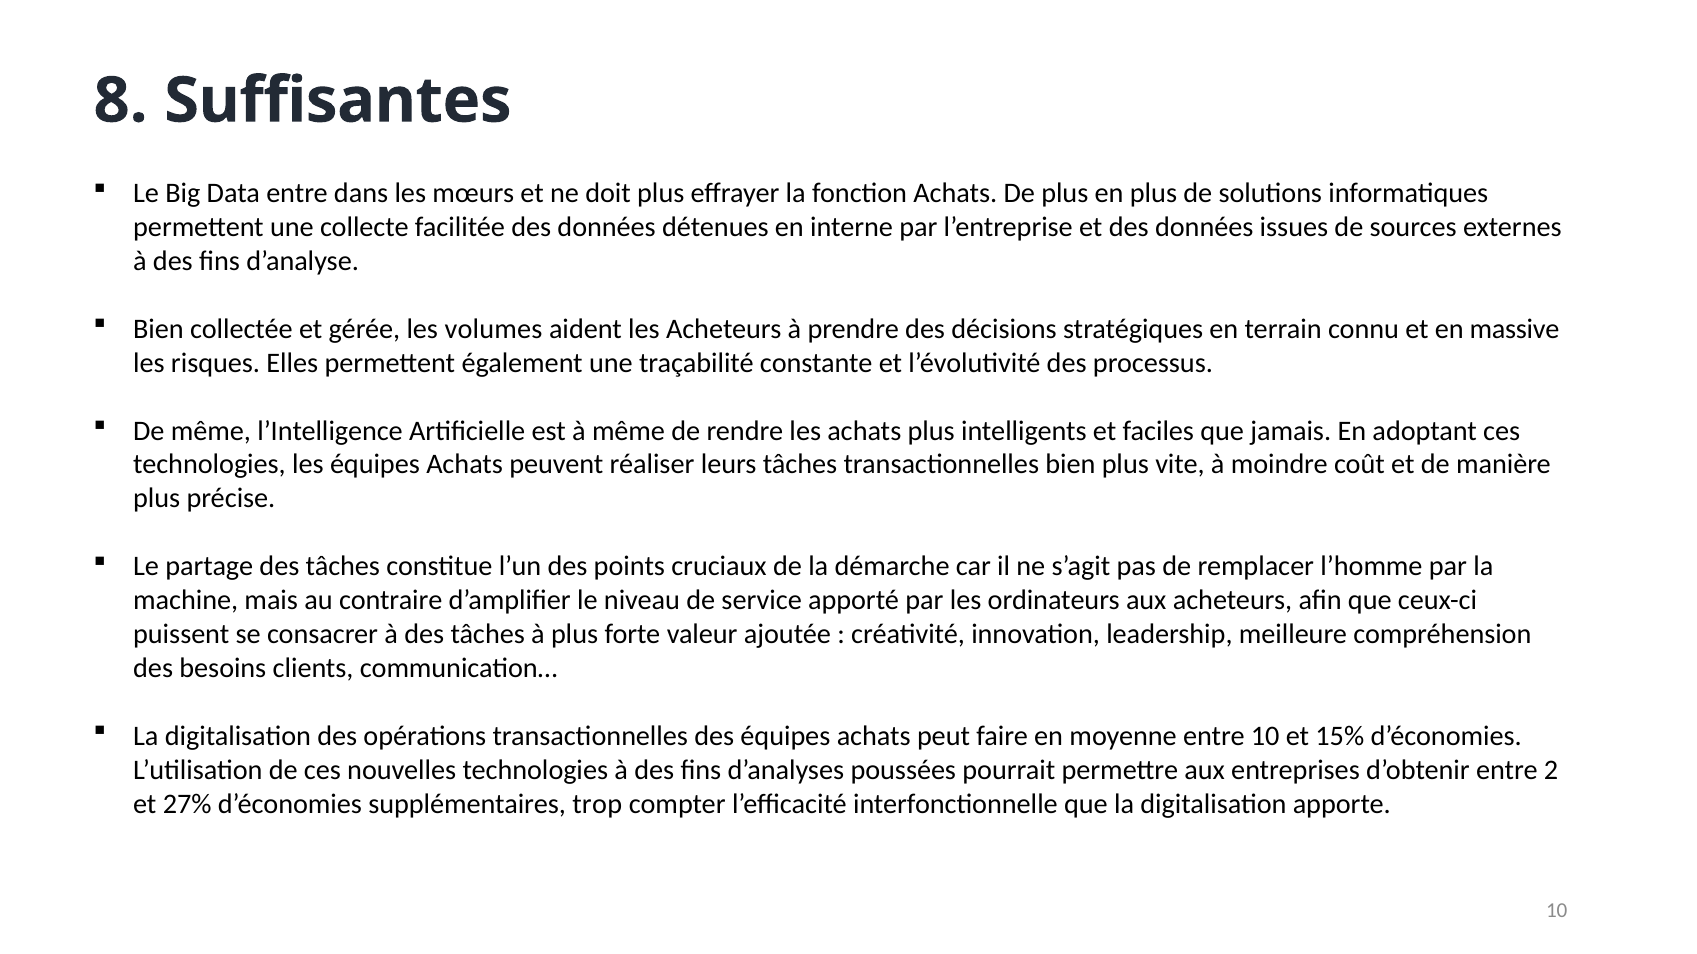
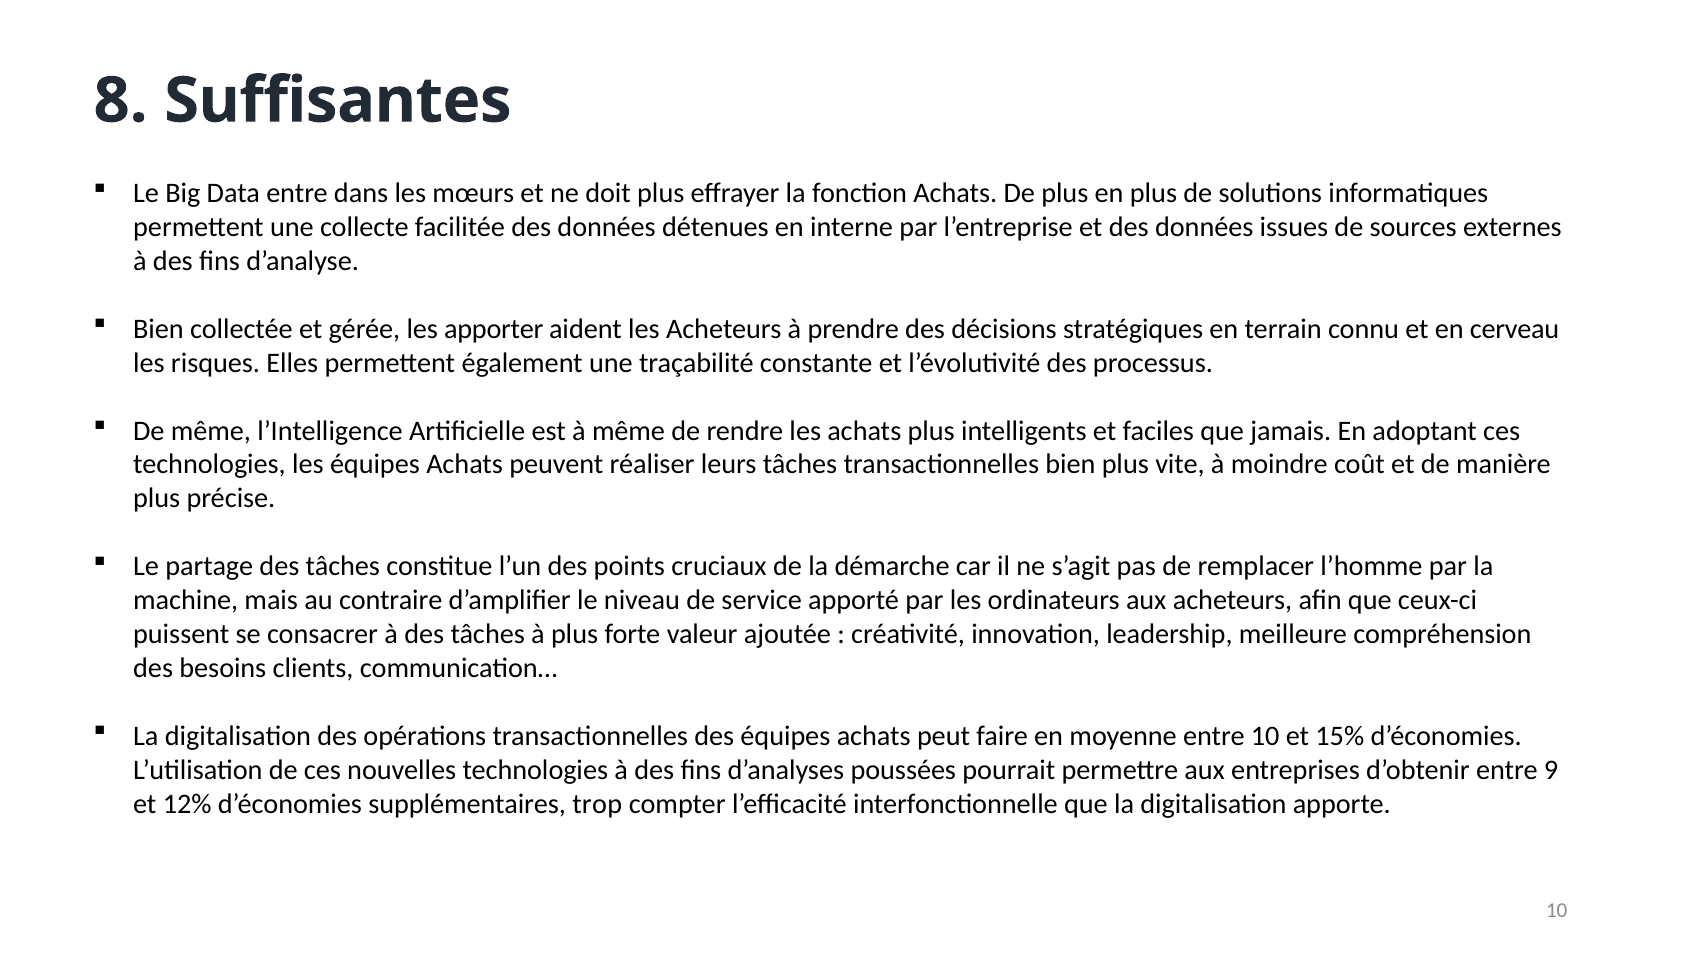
volumes: volumes -> apporter (494, 329)
massive: massive -> cerveau (1515, 329)
2: 2 -> 9 (1551, 770)
27%: 27% -> 12% (187, 804)
